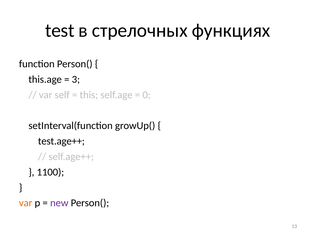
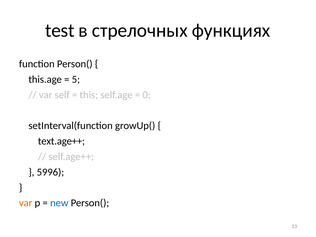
3: 3 -> 5 (76, 79)
test.age++: test.age++ -> text.age++ (61, 141)
1100: 1100 -> 5996 (50, 172)
new colour: purple -> blue (59, 203)
